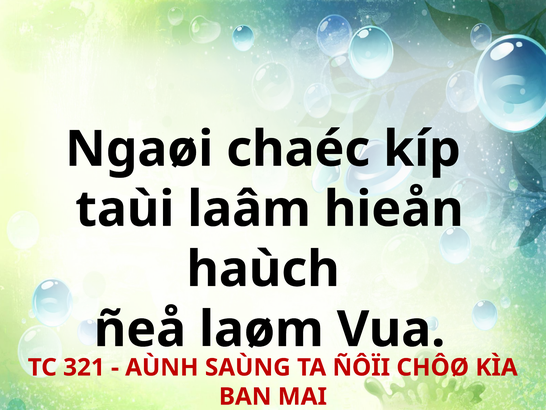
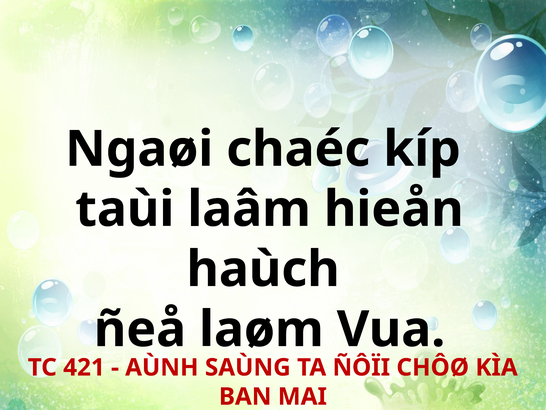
321: 321 -> 421 (84, 367)
